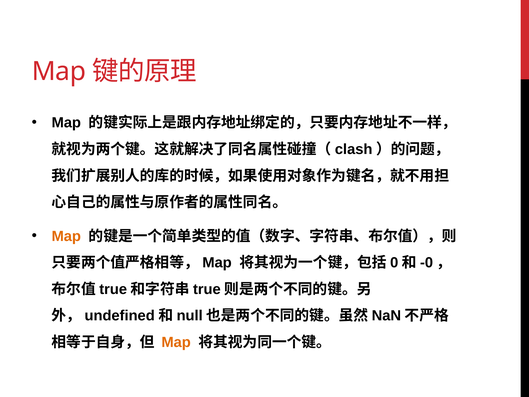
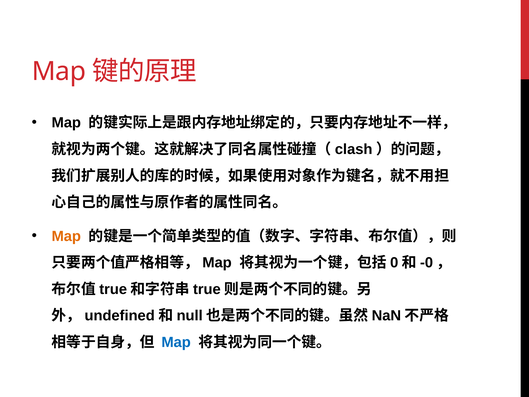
Map colour: orange -> blue (176, 342)
